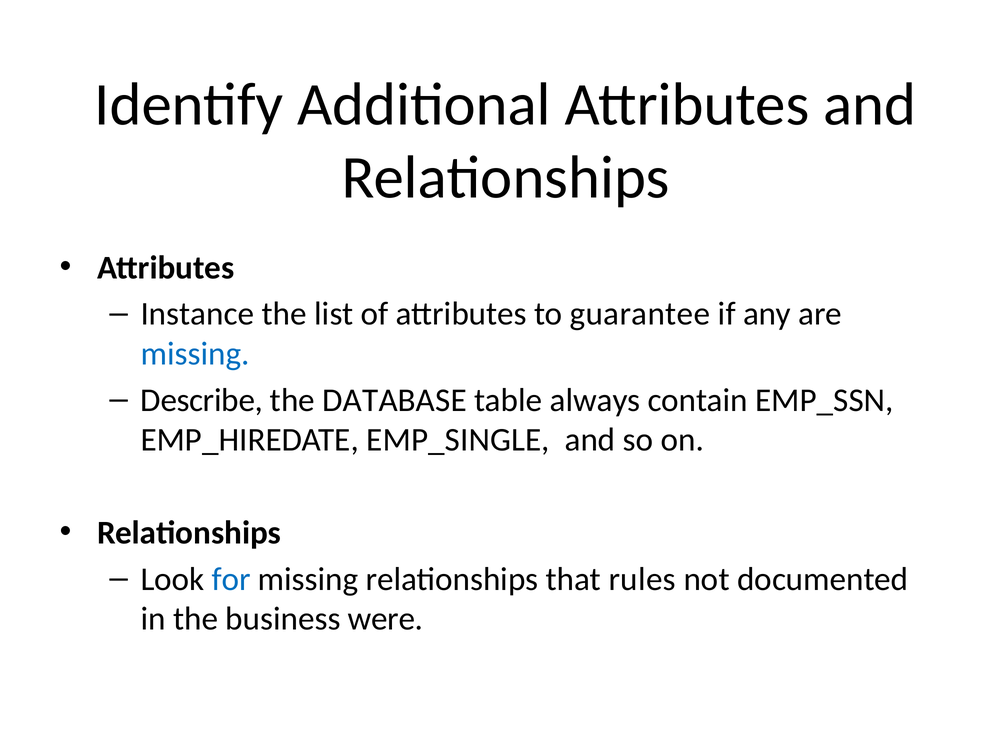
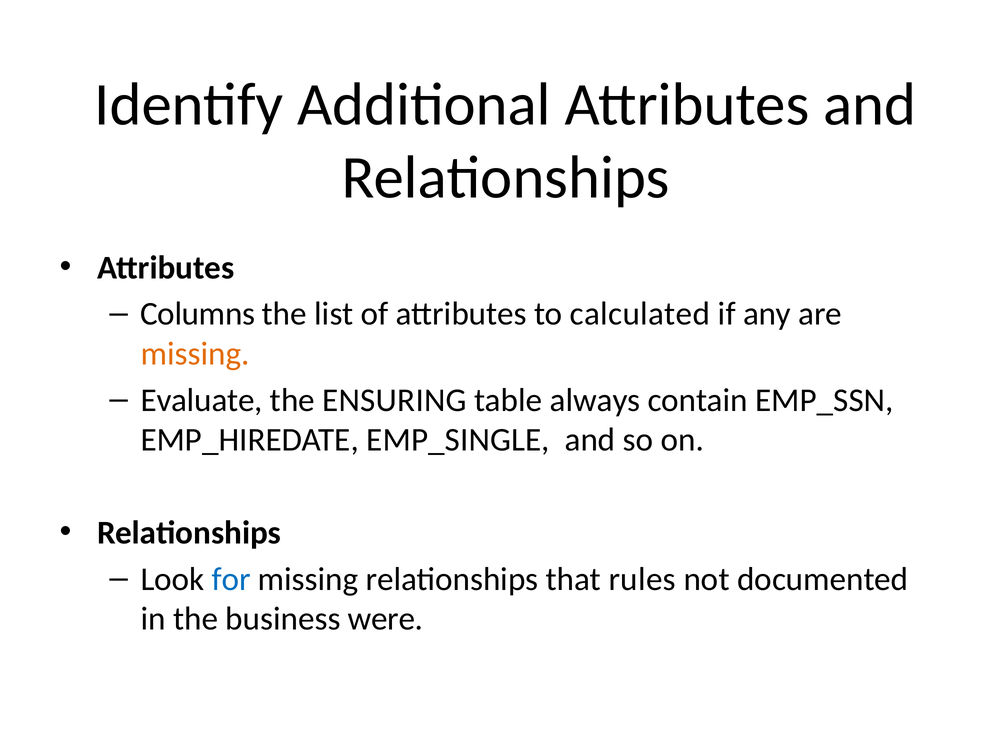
Instance: Instance -> Columns (198, 314)
guarantee: guarantee -> calculated (640, 314)
missing colour: blue -> orange (195, 354)
Describe: Describe -> Evaluate (202, 400)
DATABASE: DATABASE -> ENSURING (395, 400)
